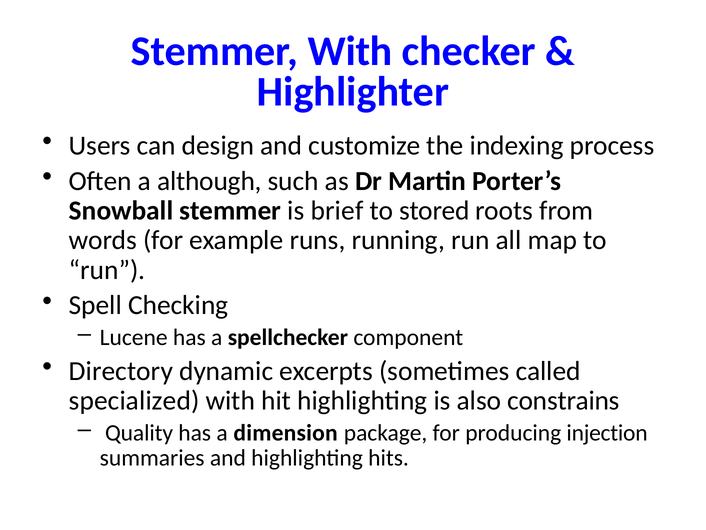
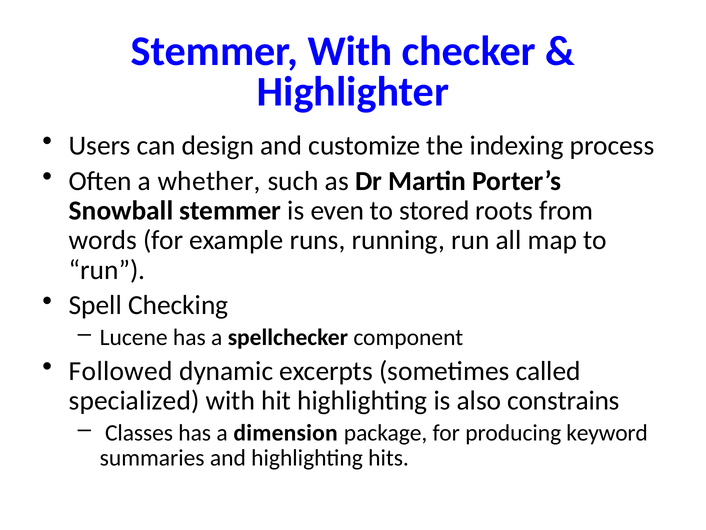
although: although -> whether (209, 181)
brief: brief -> even (337, 210)
Directory: Directory -> Followed (121, 371)
Quality: Quality -> Classes (139, 432)
injection: injection -> keyword (607, 432)
